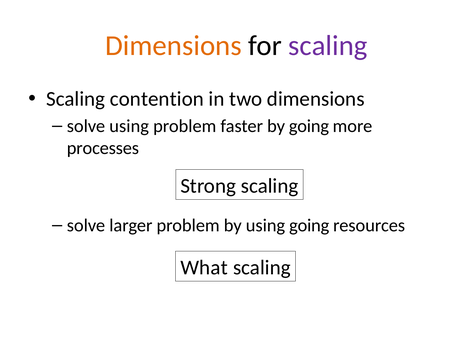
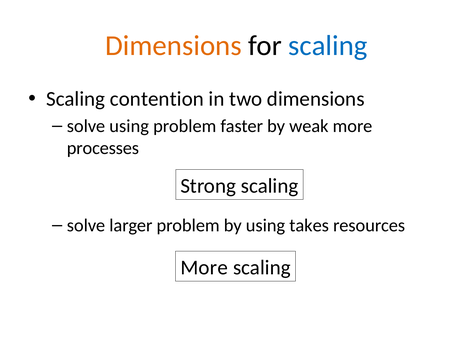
scaling colour: purple -> blue (328, 46)
by going: going -> weak (309, 126)
using going: going -> takes (309, 226)
What: What -> More (204, 268)
